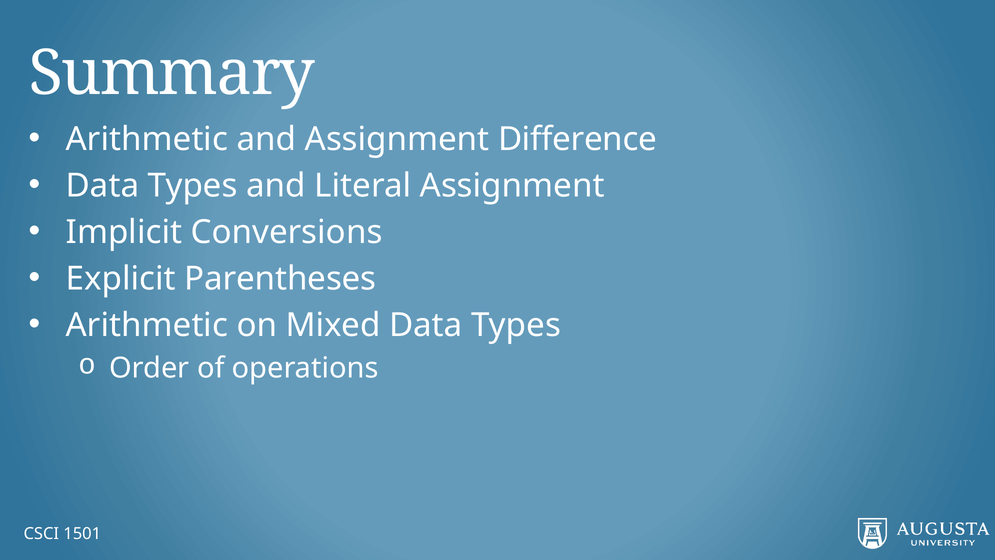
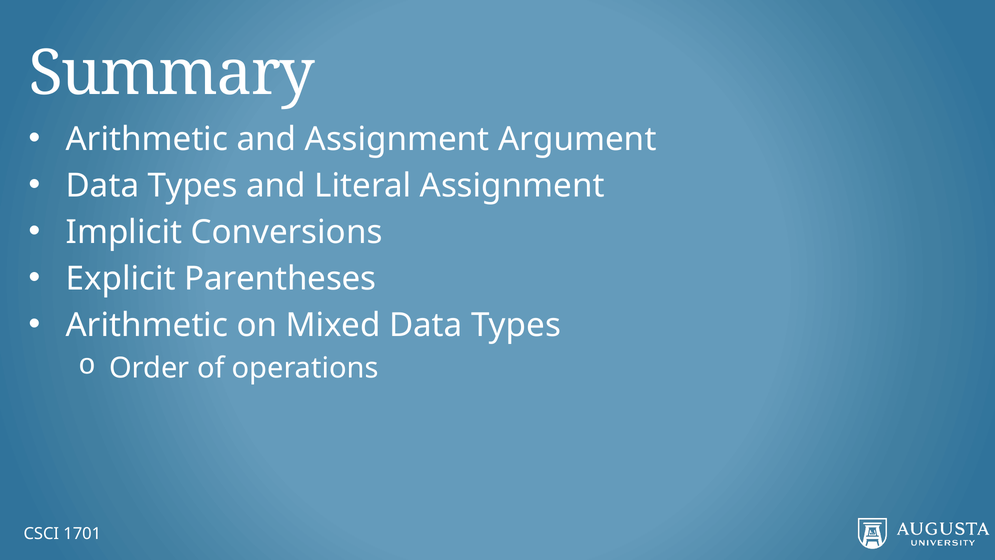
Difference: Difference -> Argument (577, 139)
1501: 1501 -> 1701 (82, 534)
